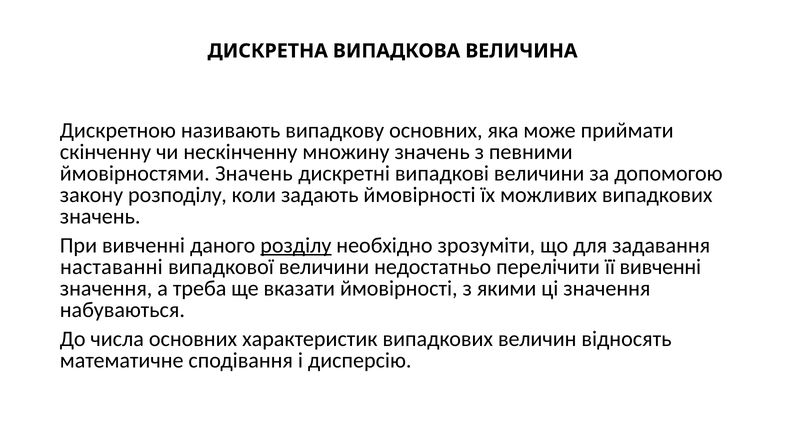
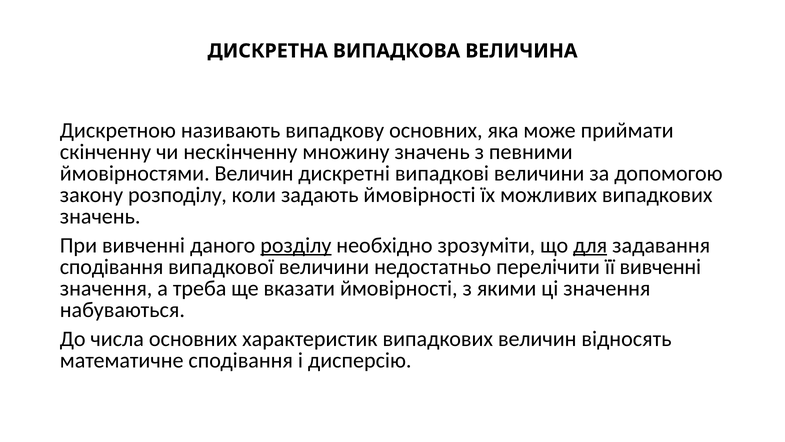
ймовірностями Значень: Значень -> Величин (254, 173)
для underline: none -> present (590, 245)
наставанні: наставанні -> сподівання (112, 267)
